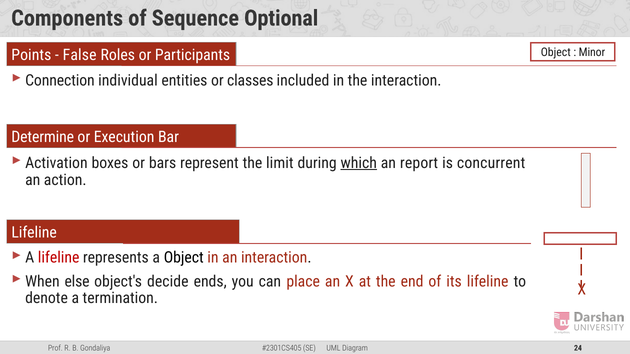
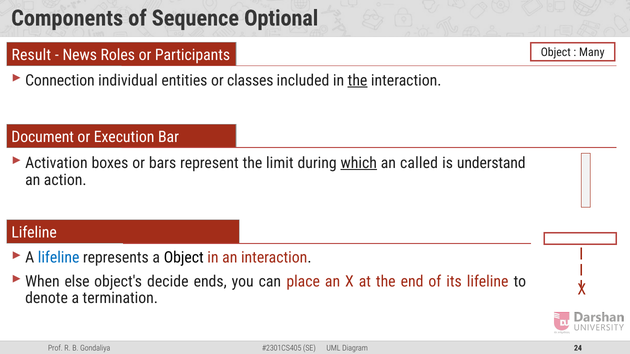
Minor: Minor -> Many (592, 53)
Points: Points -> Result (31, 55)
False: False -> News (80, 55)
the underline: none -> present (358, 80)
Determine: Determine -> Document (43, 137)
report: report -> called (419, 163)
concurrent: concurrent -> understand (491, 163)
lifeline colour: red -> blue (59, 258)
